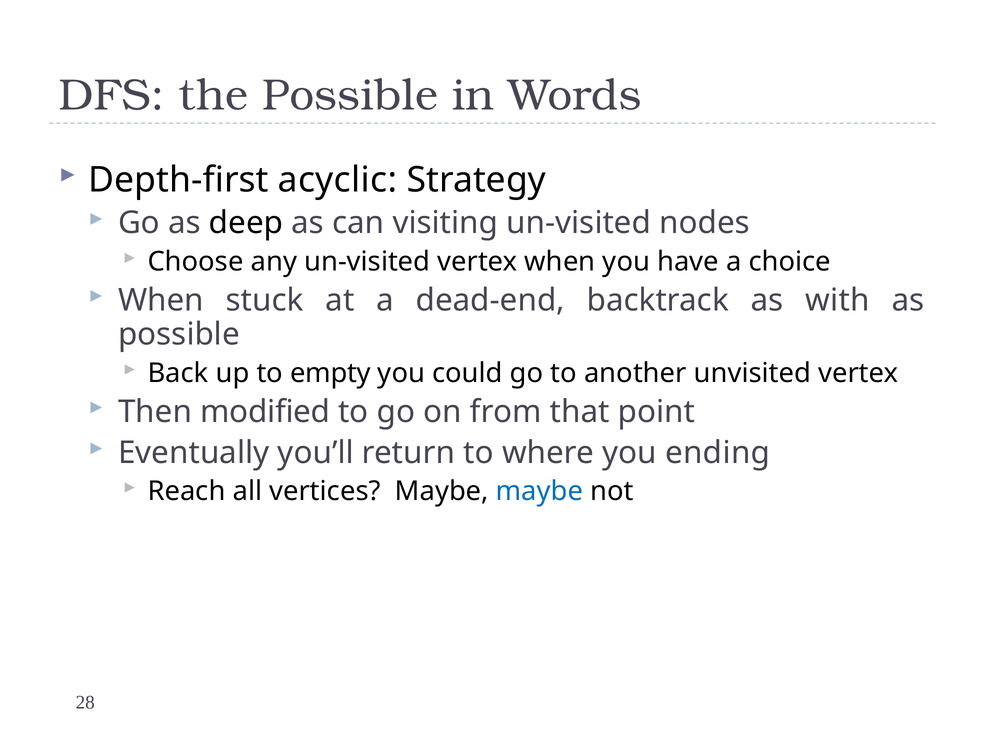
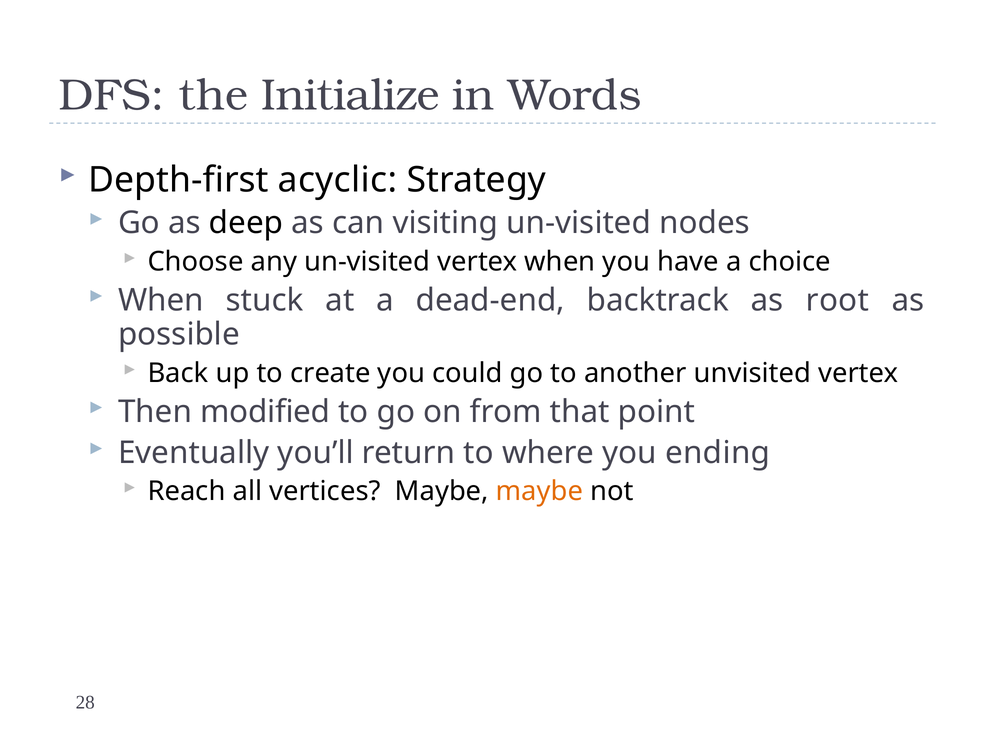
the Possible: Possible -> Initialize (350, 95)
with: with -> root (837, 300)
empty: empty -> create (330, 373)
maybe colour: blue -> orange (539, 491)
